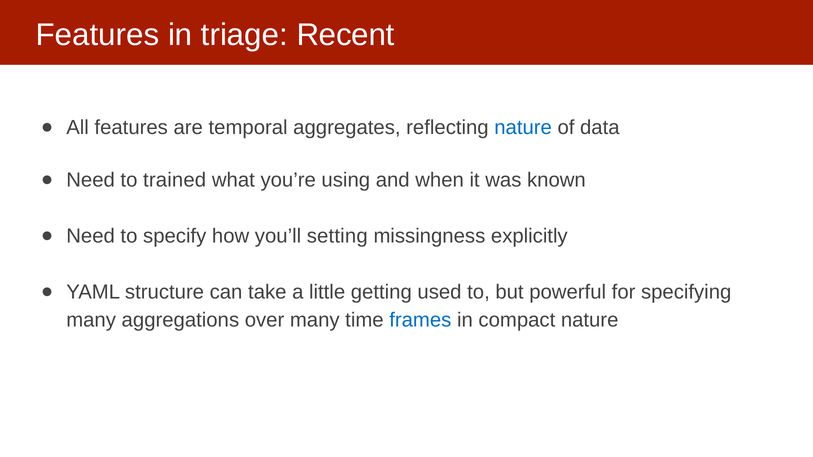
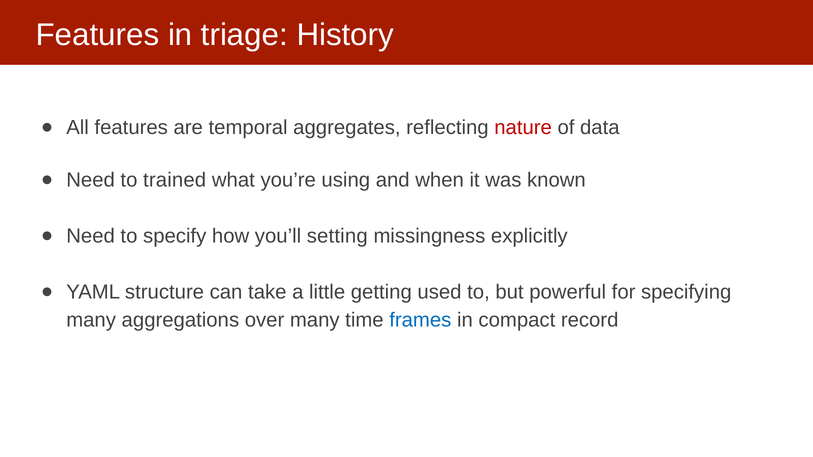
Recent: Recent -> History (345, 35)
nature colour: blue -> red (523, 128)
compact nature: nature -> record (590, 320)
